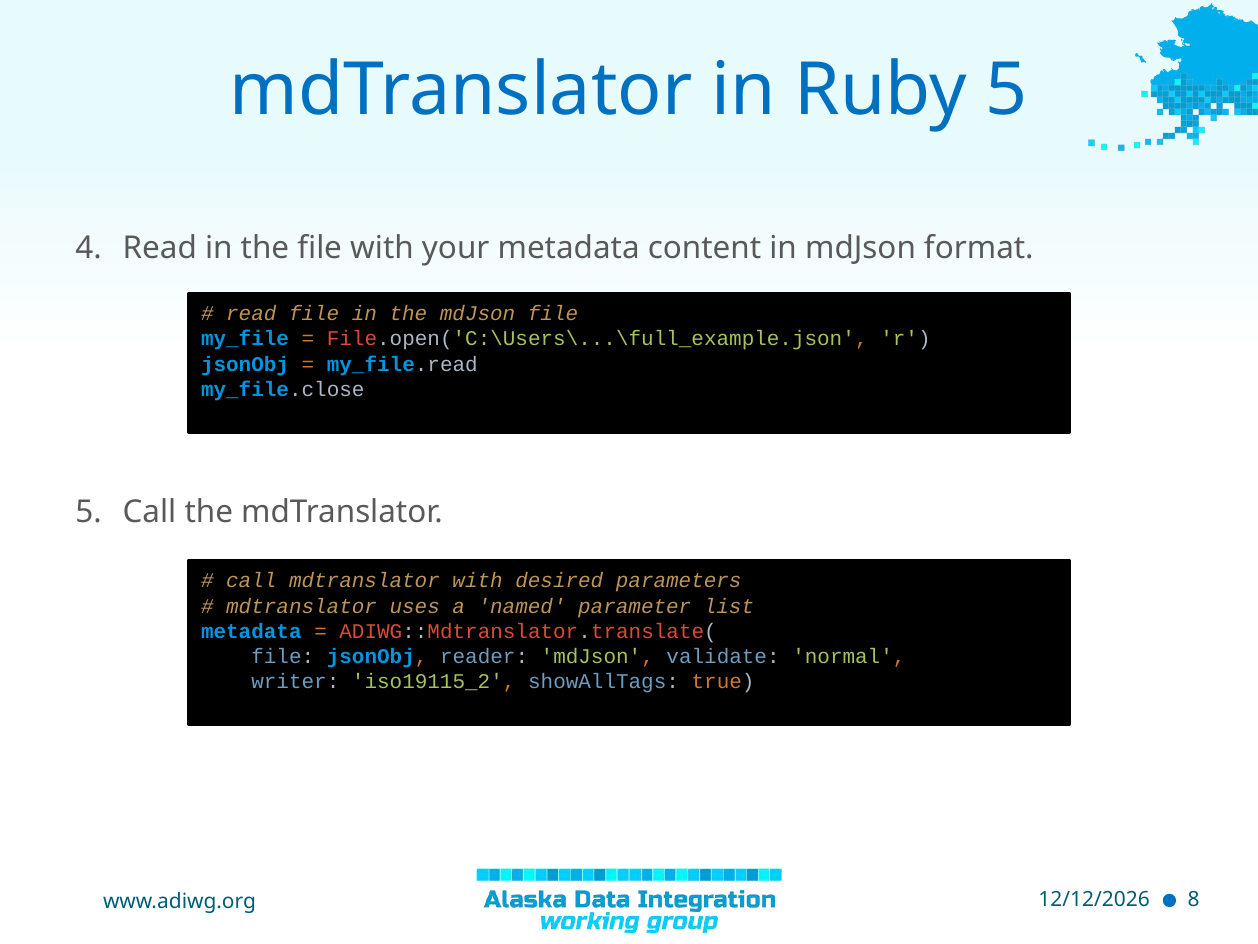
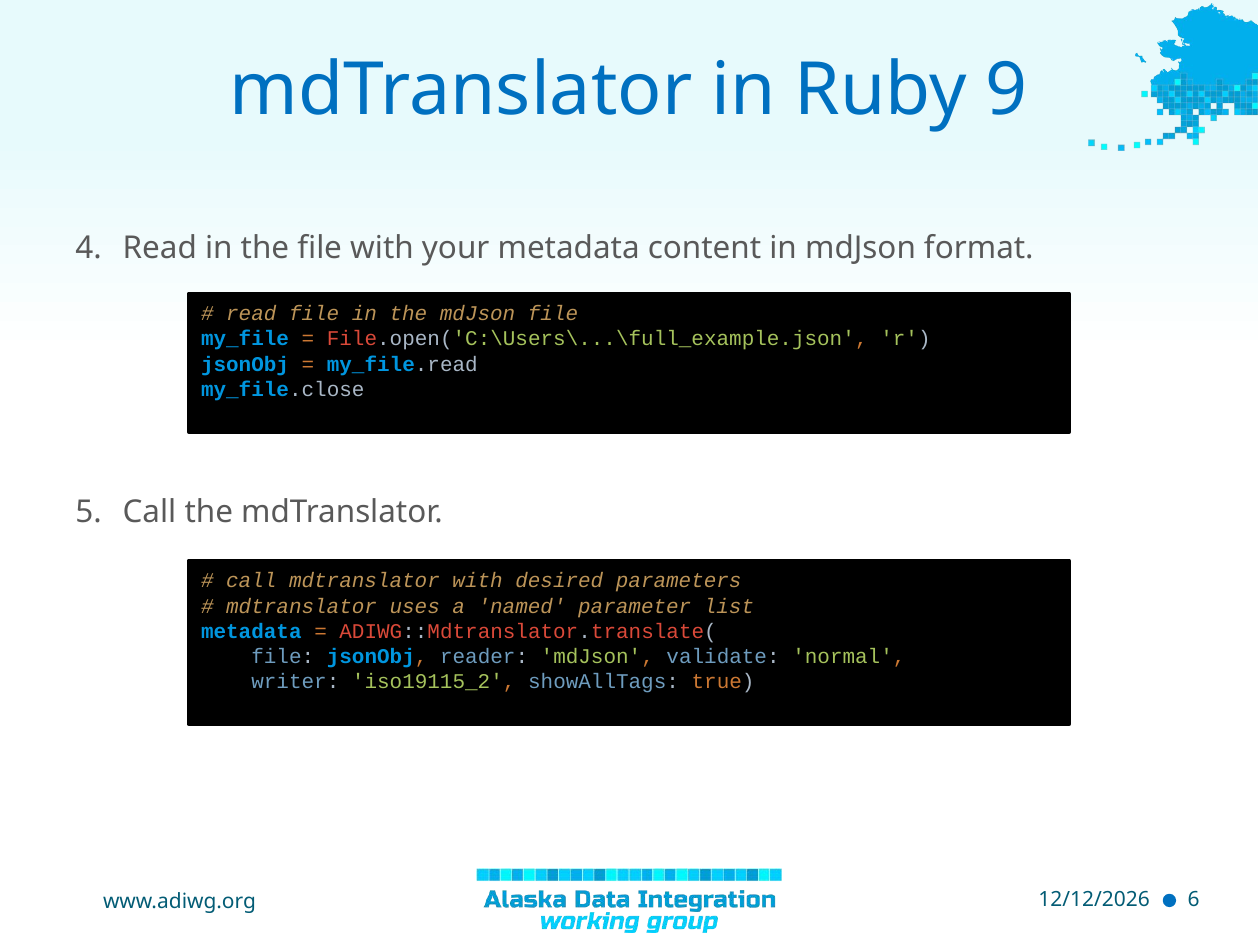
Ruby 5: 5 -> 9 (1007, 90)
8: 8 -> 6 (1194, 899)
